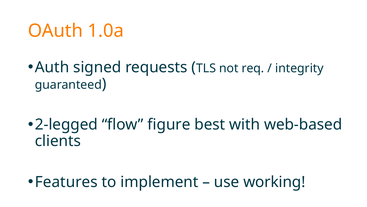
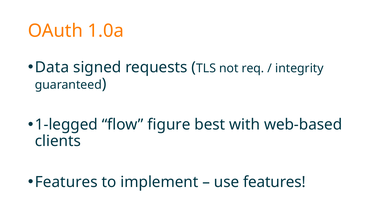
Auth: Auth -> Data (52, 67)
2-legged: 2-legged -> 1-legged (66, 124)
use working: working -> features (274, 181)
